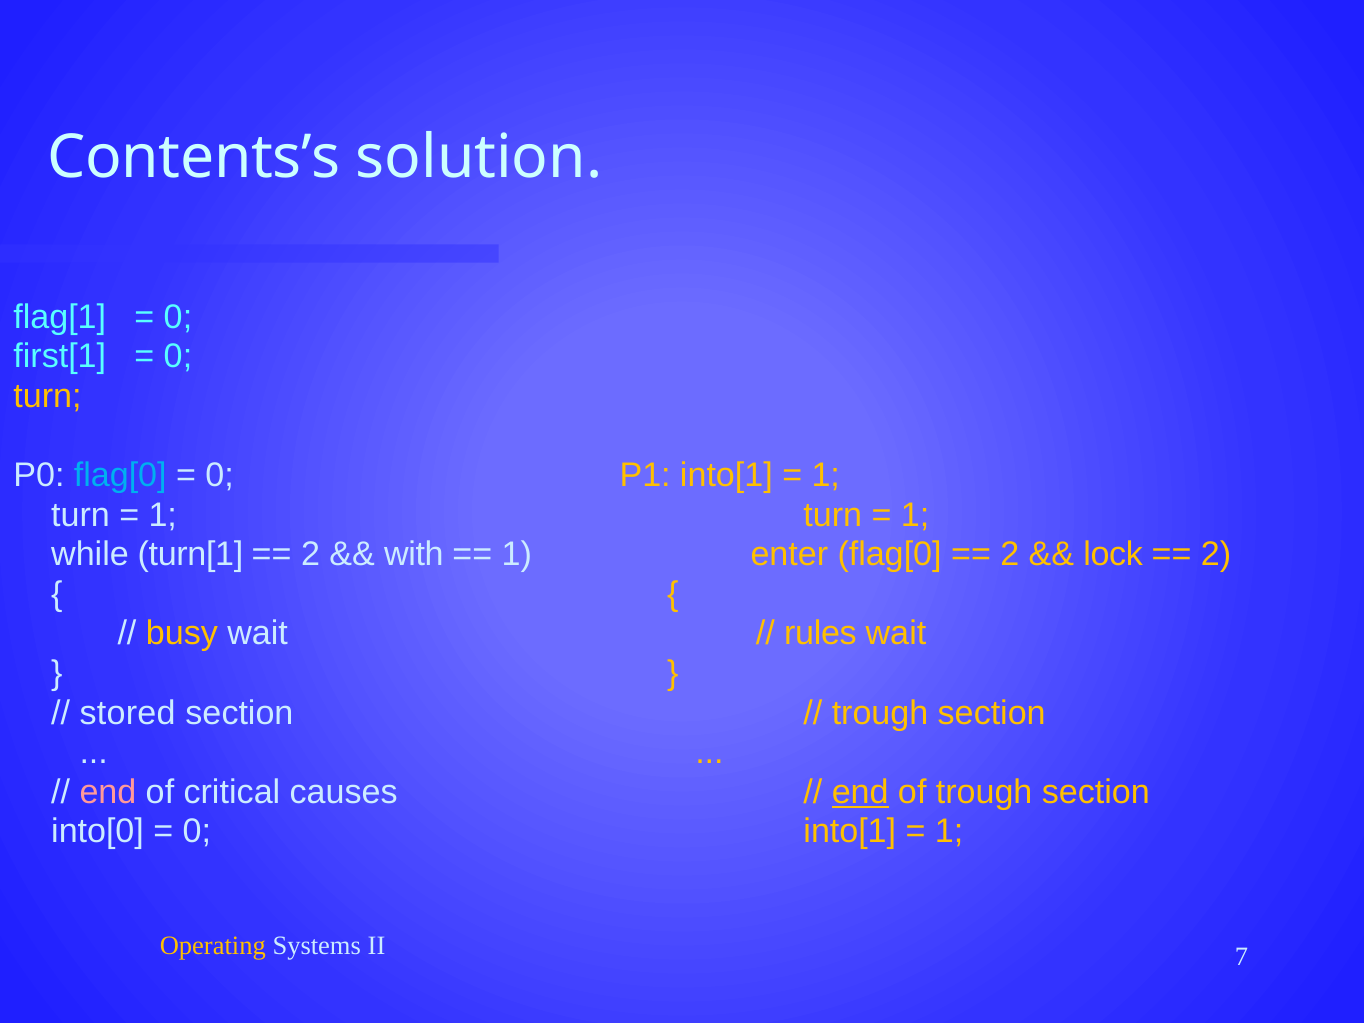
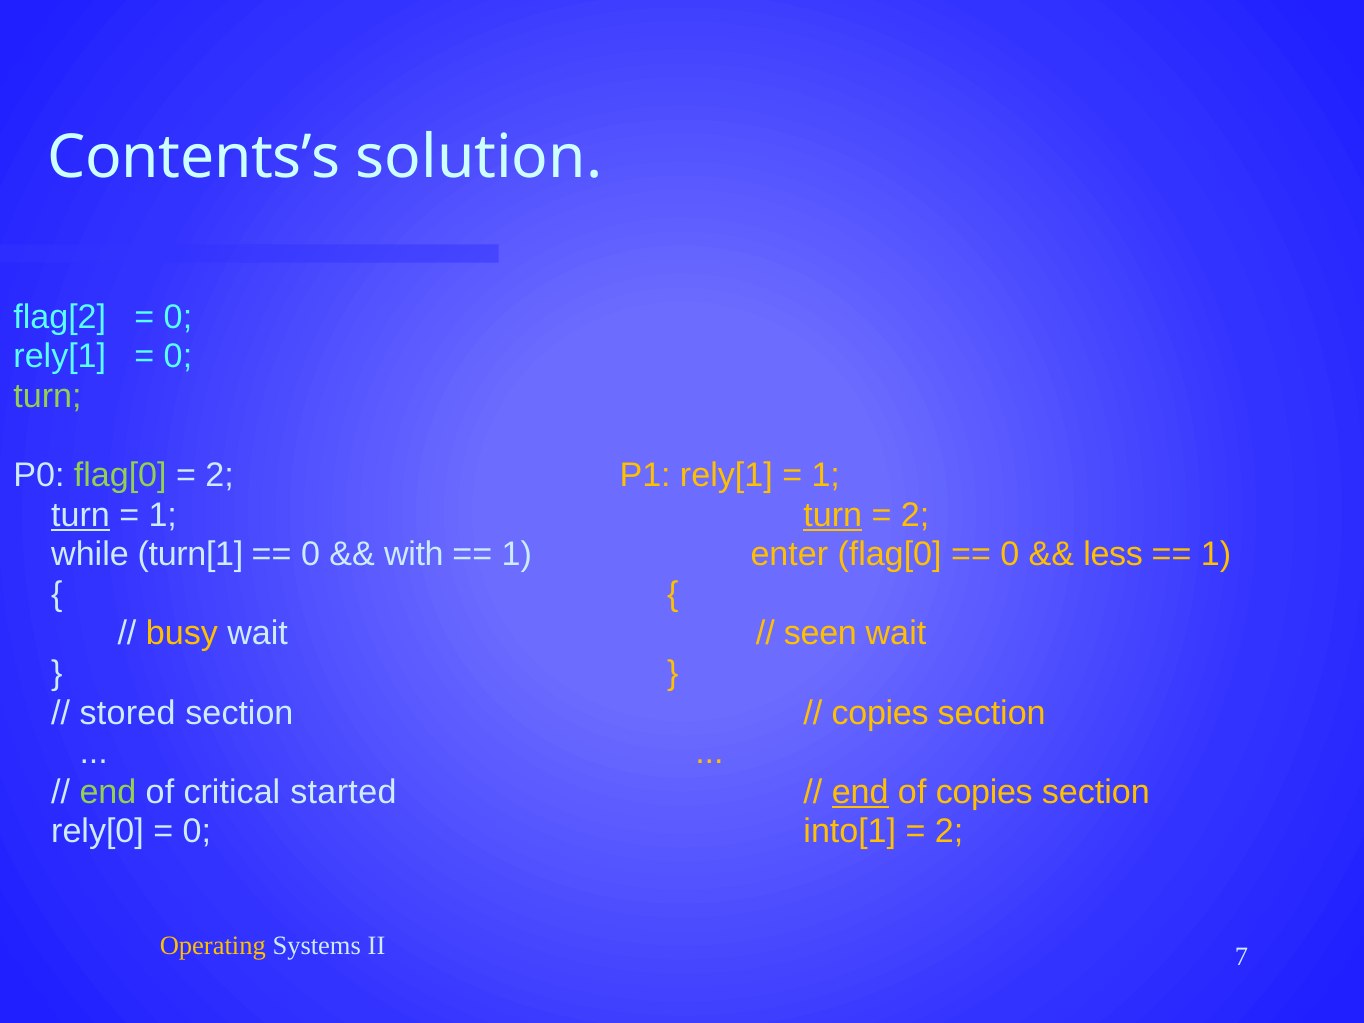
flag[1: flag[1 -> flag[2 (60, 317)
first[1: first[1 -> rely[1 (60, 357)
turn colour: yellow -> light green (48, 396)
flag[0 colour: light blue -> light green (120, 475)
0: 0 -> 2 (220, 475)
P1 into[1: into[1 -> rely[1 (726, 475)
turn underline: none -> present (81, 515)
turn underline: none -> present (833, 515)
1: 1 -> 2 (915, 515)
2: 2 -> 0 (310, 555)
2: 2 -> 0 (1010, 555)
lock: lock -> less (1113, 555)
2: 2 -> 1 (1216, 555)
rules: rules -> seen (820, 634)
trough: trough -> copies (880, 713)
end colour: pink -> light green (108, 792)
causes: causes -> started (343, 792)
of trough: trough -> copies (984, 792)
into[0: into[0 -> rely[0 (98, 832)
1: 1 -> 2 (949, 832)
